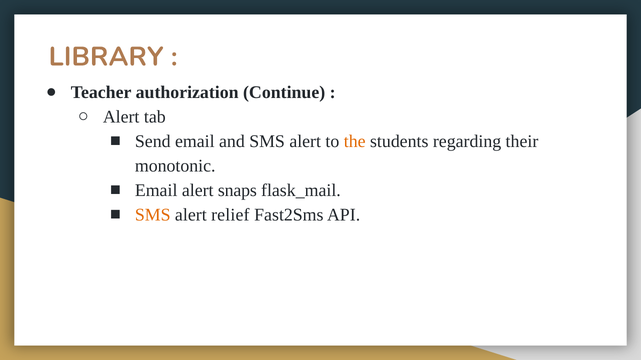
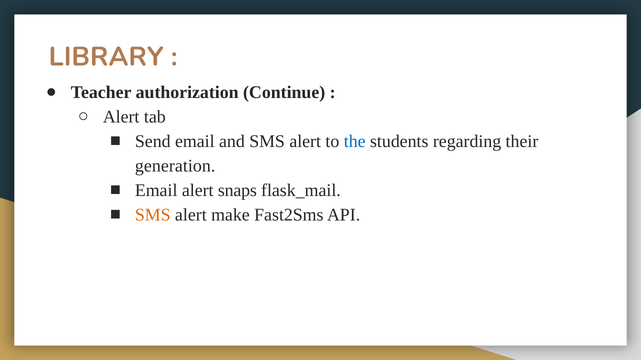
the colour: orange -> blue (355, 142)
monotonic: monotonic -> generation (175, 166)
relief: relief -> make (230, 215)
